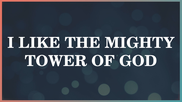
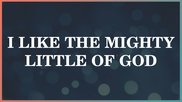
TOWER: TOWER -> LITTLE (56, 61)
